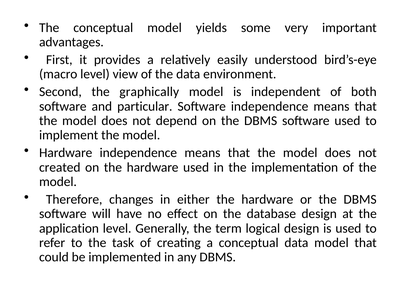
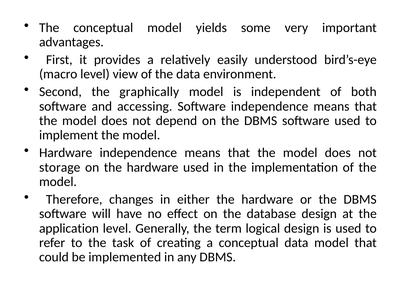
particular: particular -> accessing (145, 106)
created: created -> storage (60, 167)
